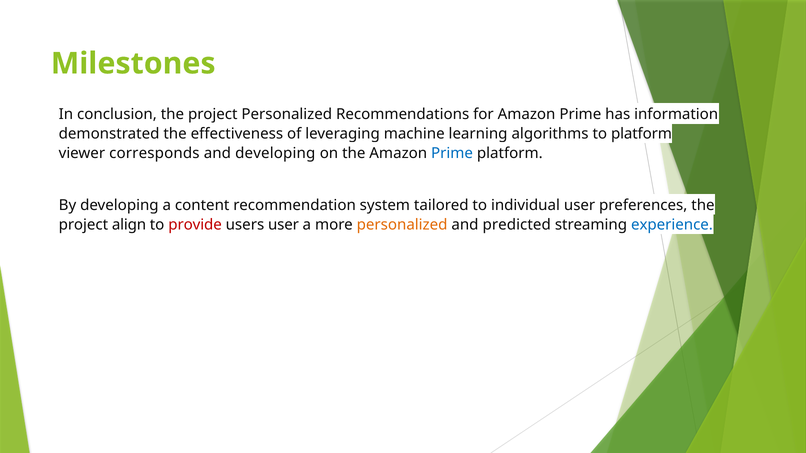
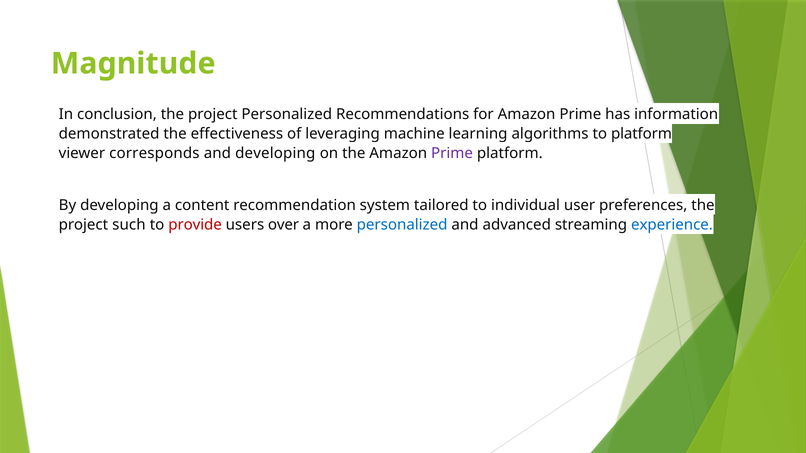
Milestones: Milestones -> Magnitude (133, 64)
Prime colour: blue -> purple (452, 153)
align: align -> such (129, 225)
users user: user -> over (283, 225)
personalized colour: orange -> blue (402, 225)
predicted: predicted -> advanced (517, 225)
